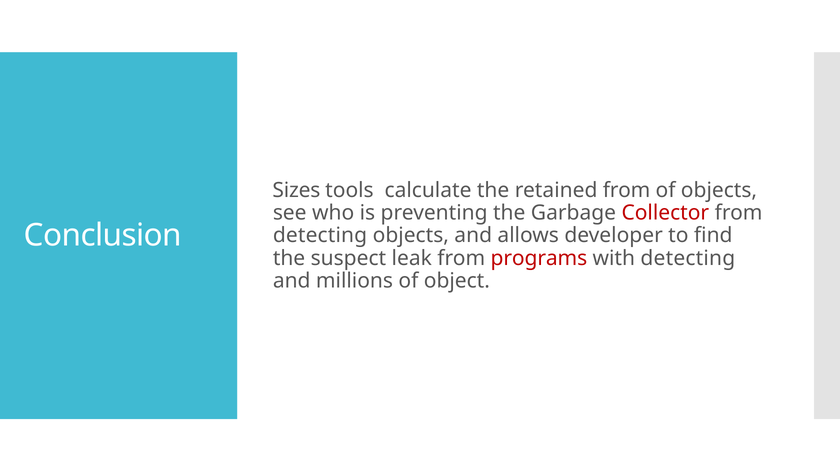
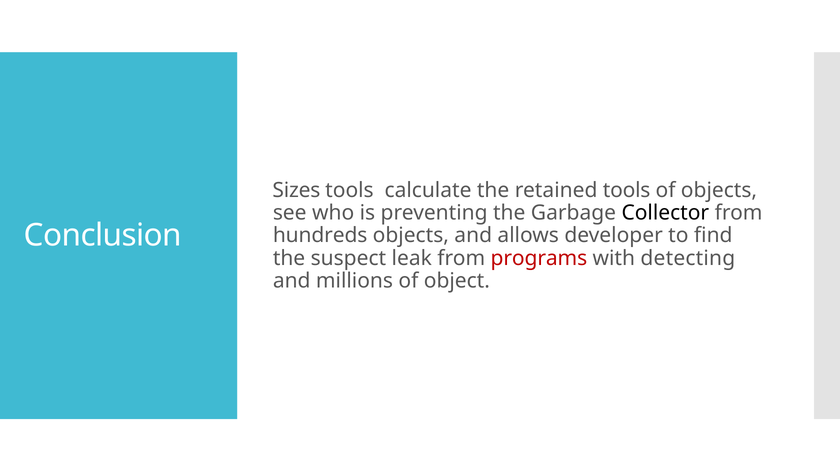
retained from: from -> tools (627, 190)
Collector colour: red -> black (665, 213)
detecting: detecting -> hundreds (320, 236)
